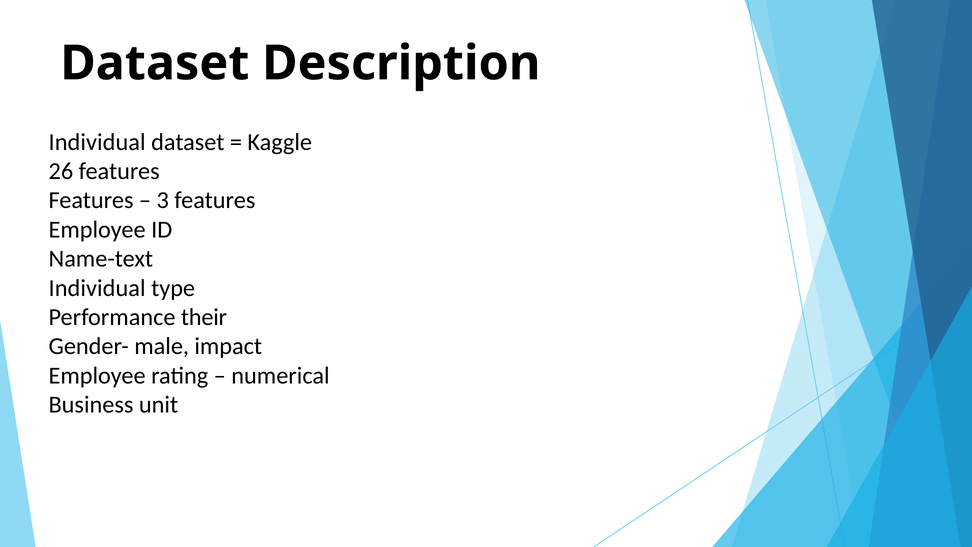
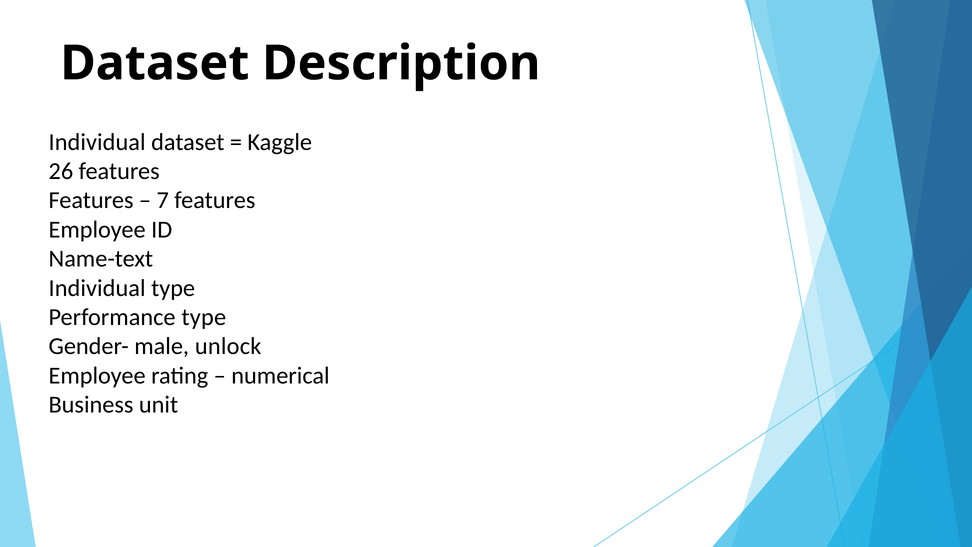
3: 3 -> 7 (163, 200)
Performance their: their -> type (204, 317)
impact: impact -> unlock (228, 346)
